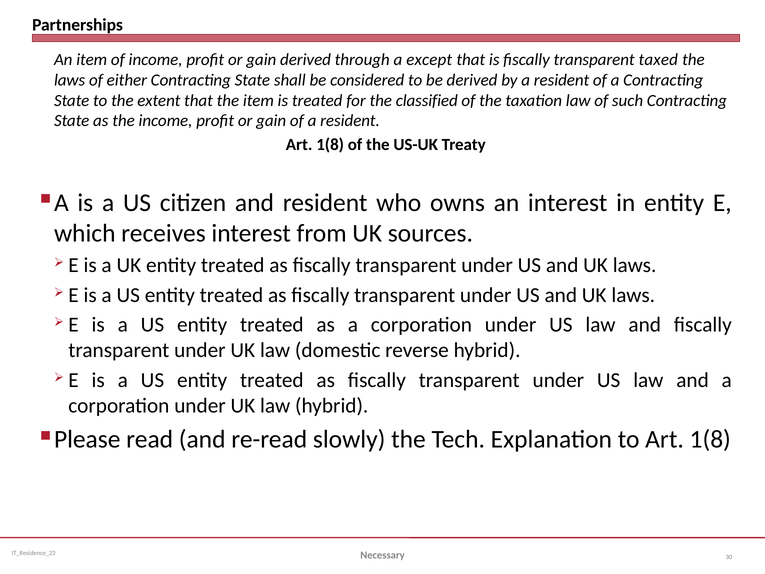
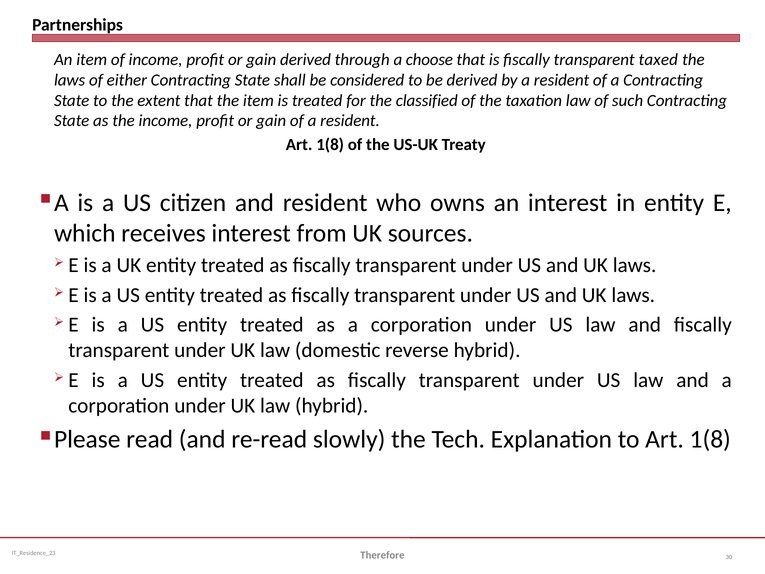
except: except -> choose (429, 60)
Necessary: Necessary -> Therefore (382, 555)
